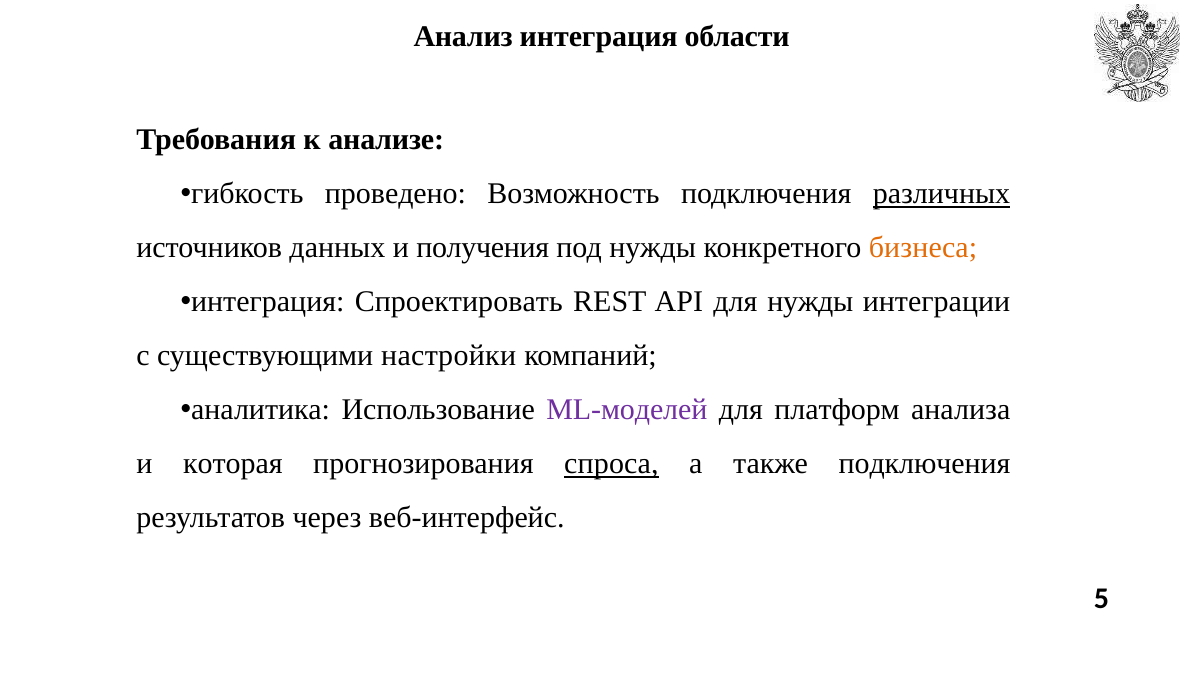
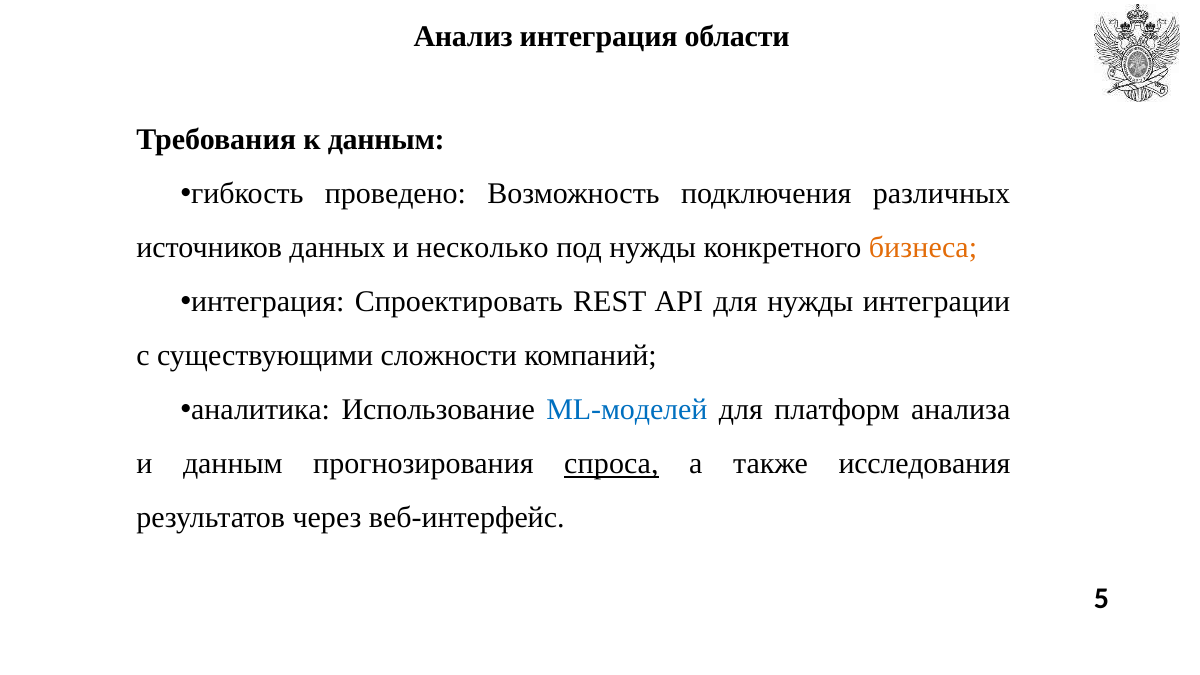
к анализе: анализе -> данным (386, 140)
различных underline: present -> none (942, 194)
получения: получения -> несколько (482, 248)
настройки: настройки -> сложности (449, 356)
ML-моделей colour: purple -> blue (627, 410)
и которая: которая -> данным (233, 464)
также подключения: подключения -> исследования (925, 464)
